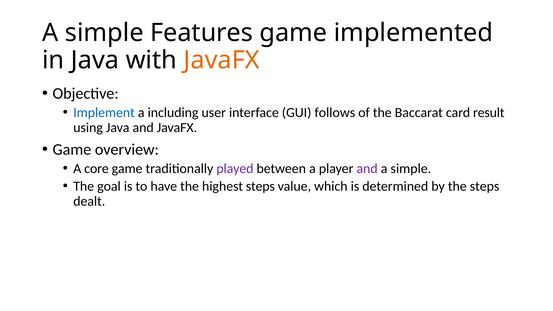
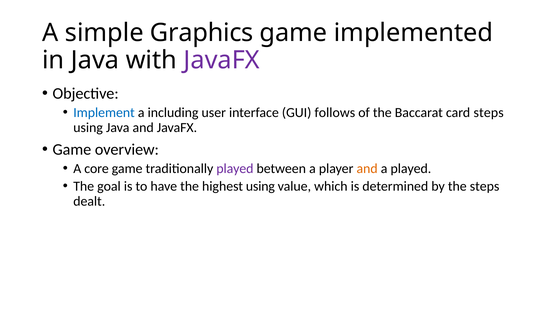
Features: Features -> Graphics (202, 33)
JavaFX colour: orange -> purple (222, 60)
card result: result -> steps (489, 113)
and colour: purple -> orange (367, 168)
simple: simple -> played (411, 168)
highest steps: steps -> using (260, 186)
